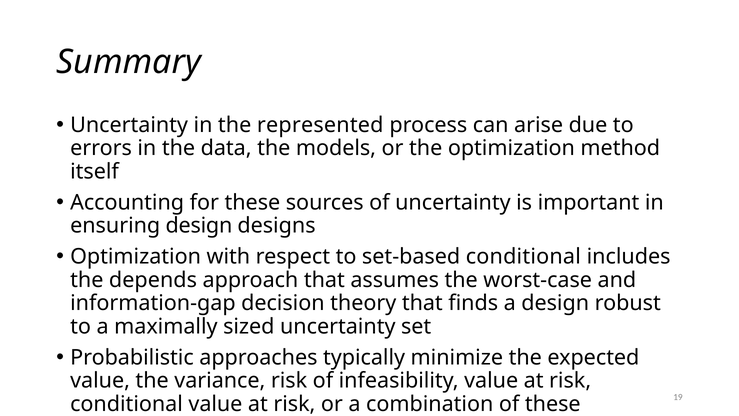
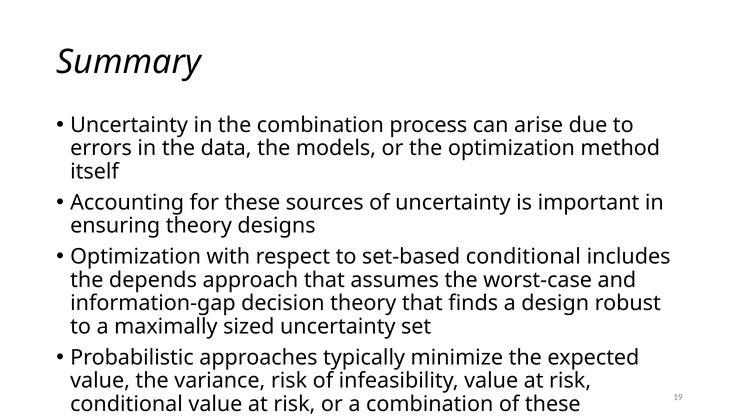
the represented: represented -> combination (320, 125)
ensuring design: design -> theory (199, 226)
